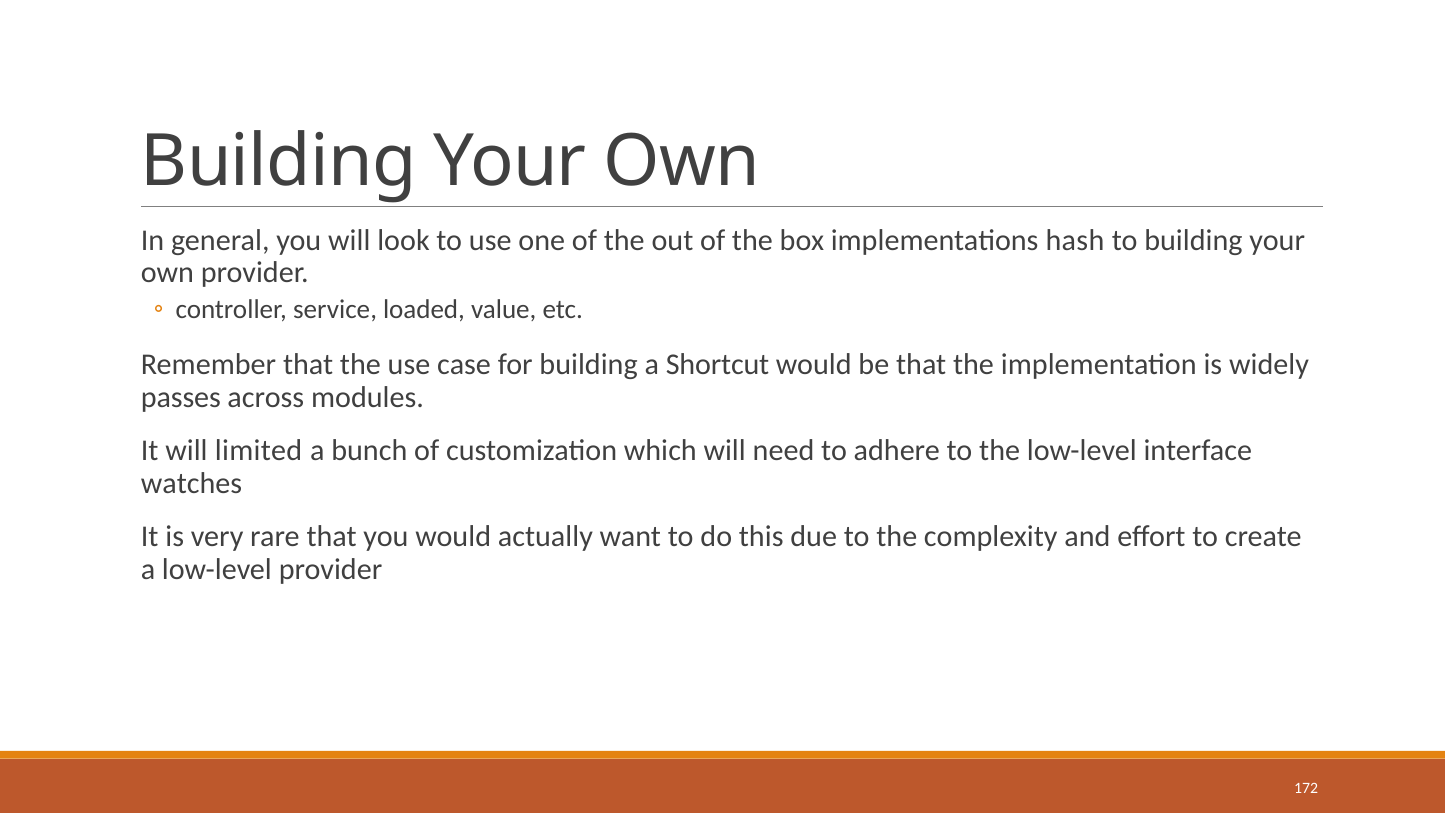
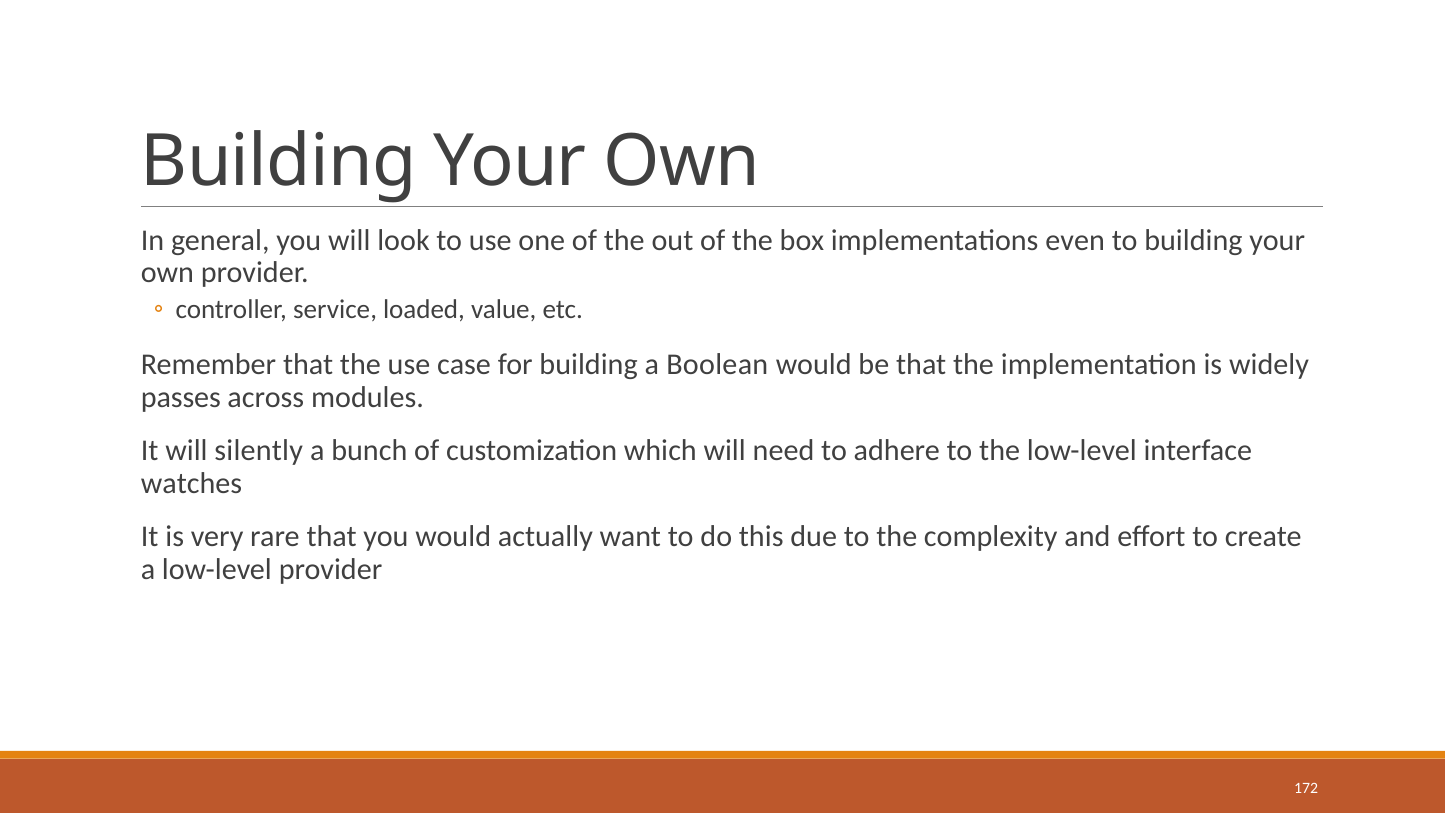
hash: hash -> even (1075, 240)
Shortcut: Shortcut -> Boolean (717, 365)
limited: limited -> silently (259, 451)
